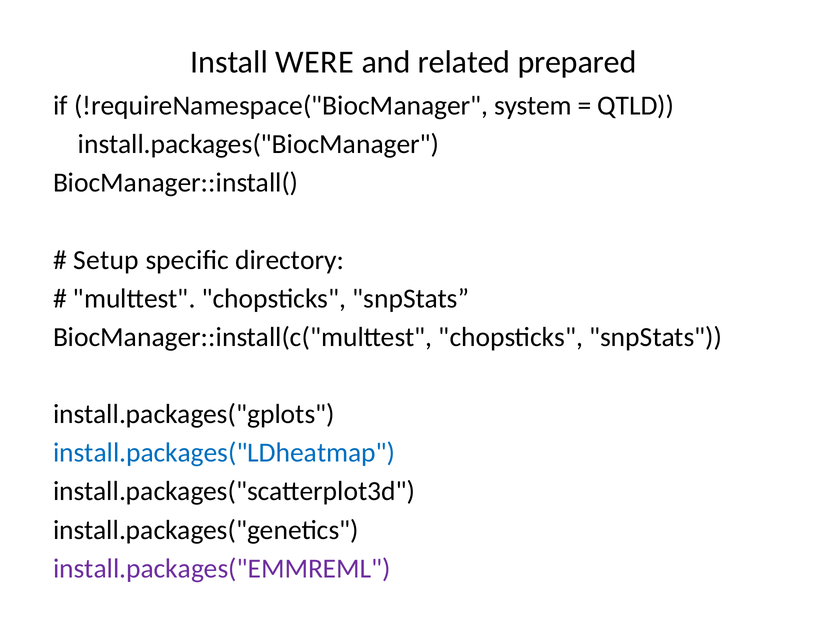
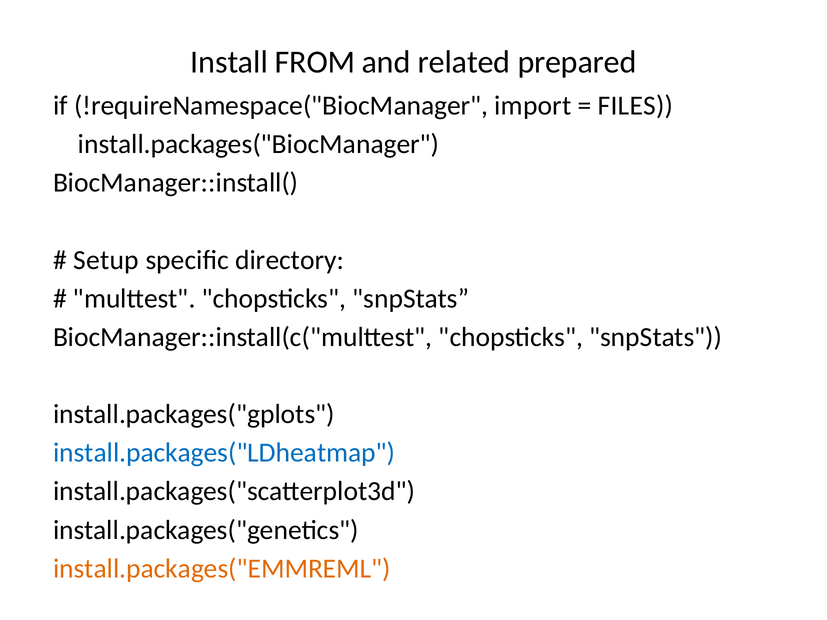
WERE: WERE -> FROM (315, 62)
system: system -> import (533, 106)
QTLD: QTLD -> FILES (635, 106)
install.packages("EMMREML colour: purple -> orange (222, 569)
